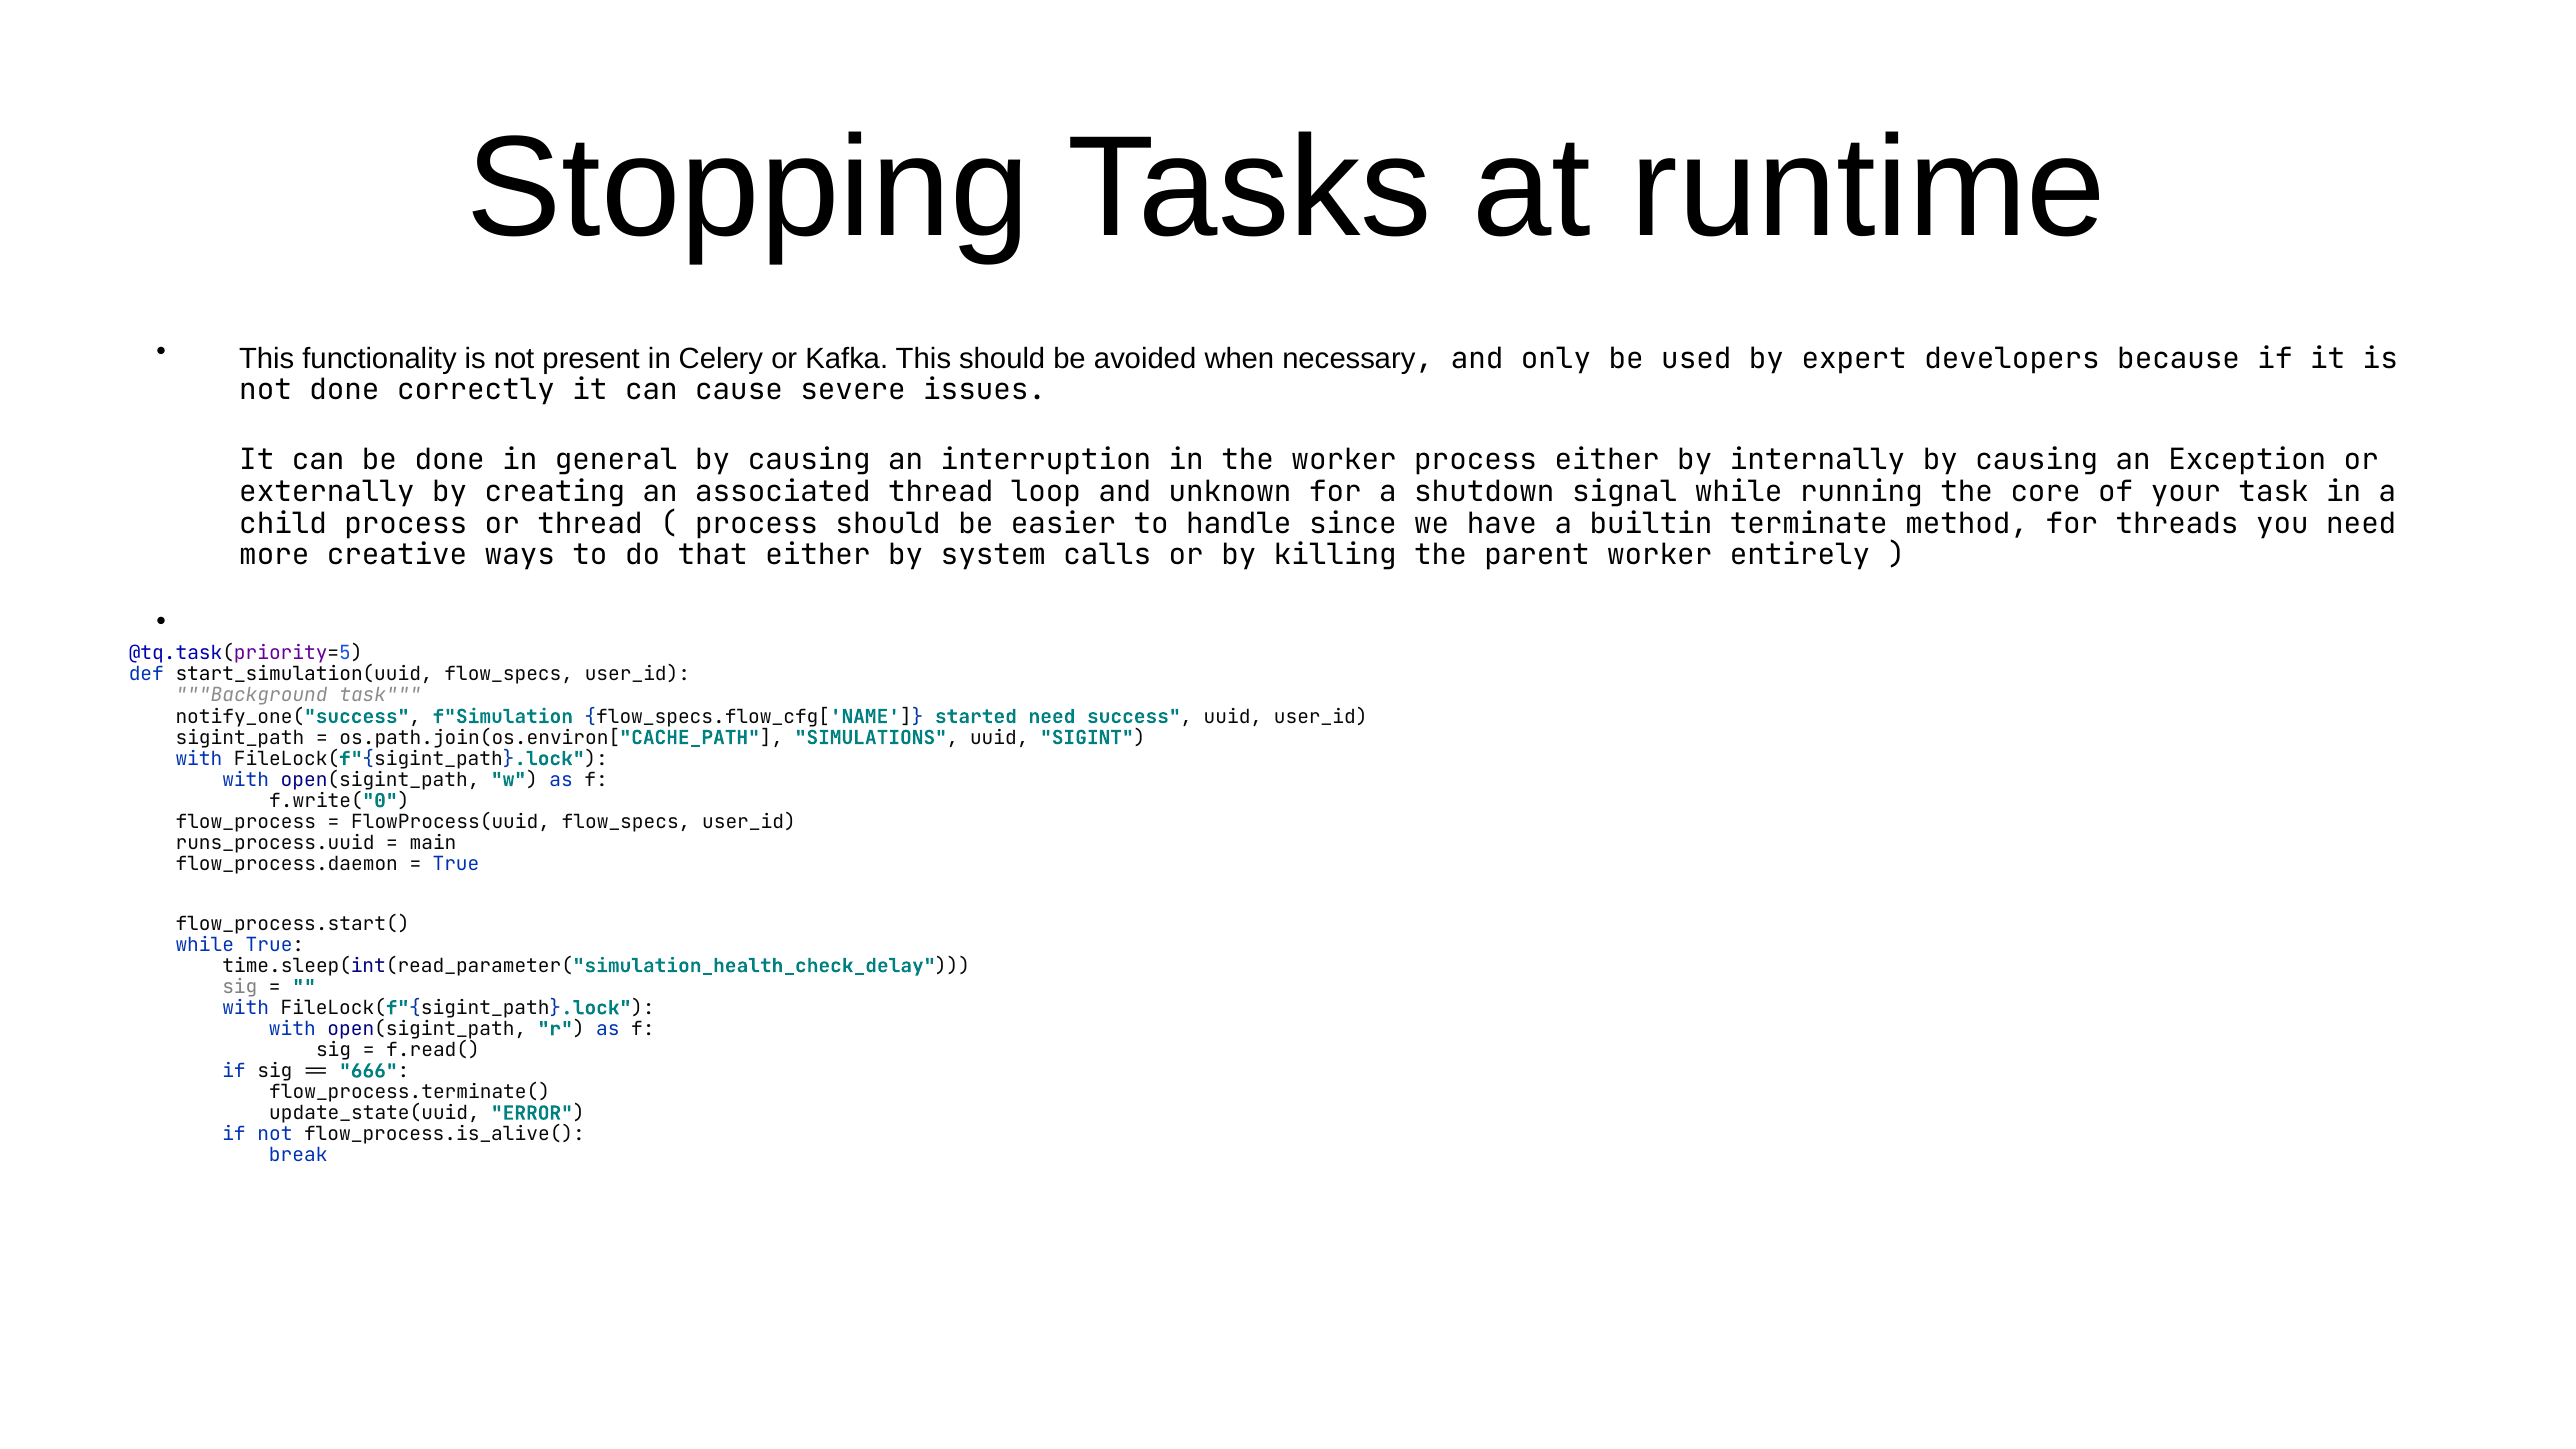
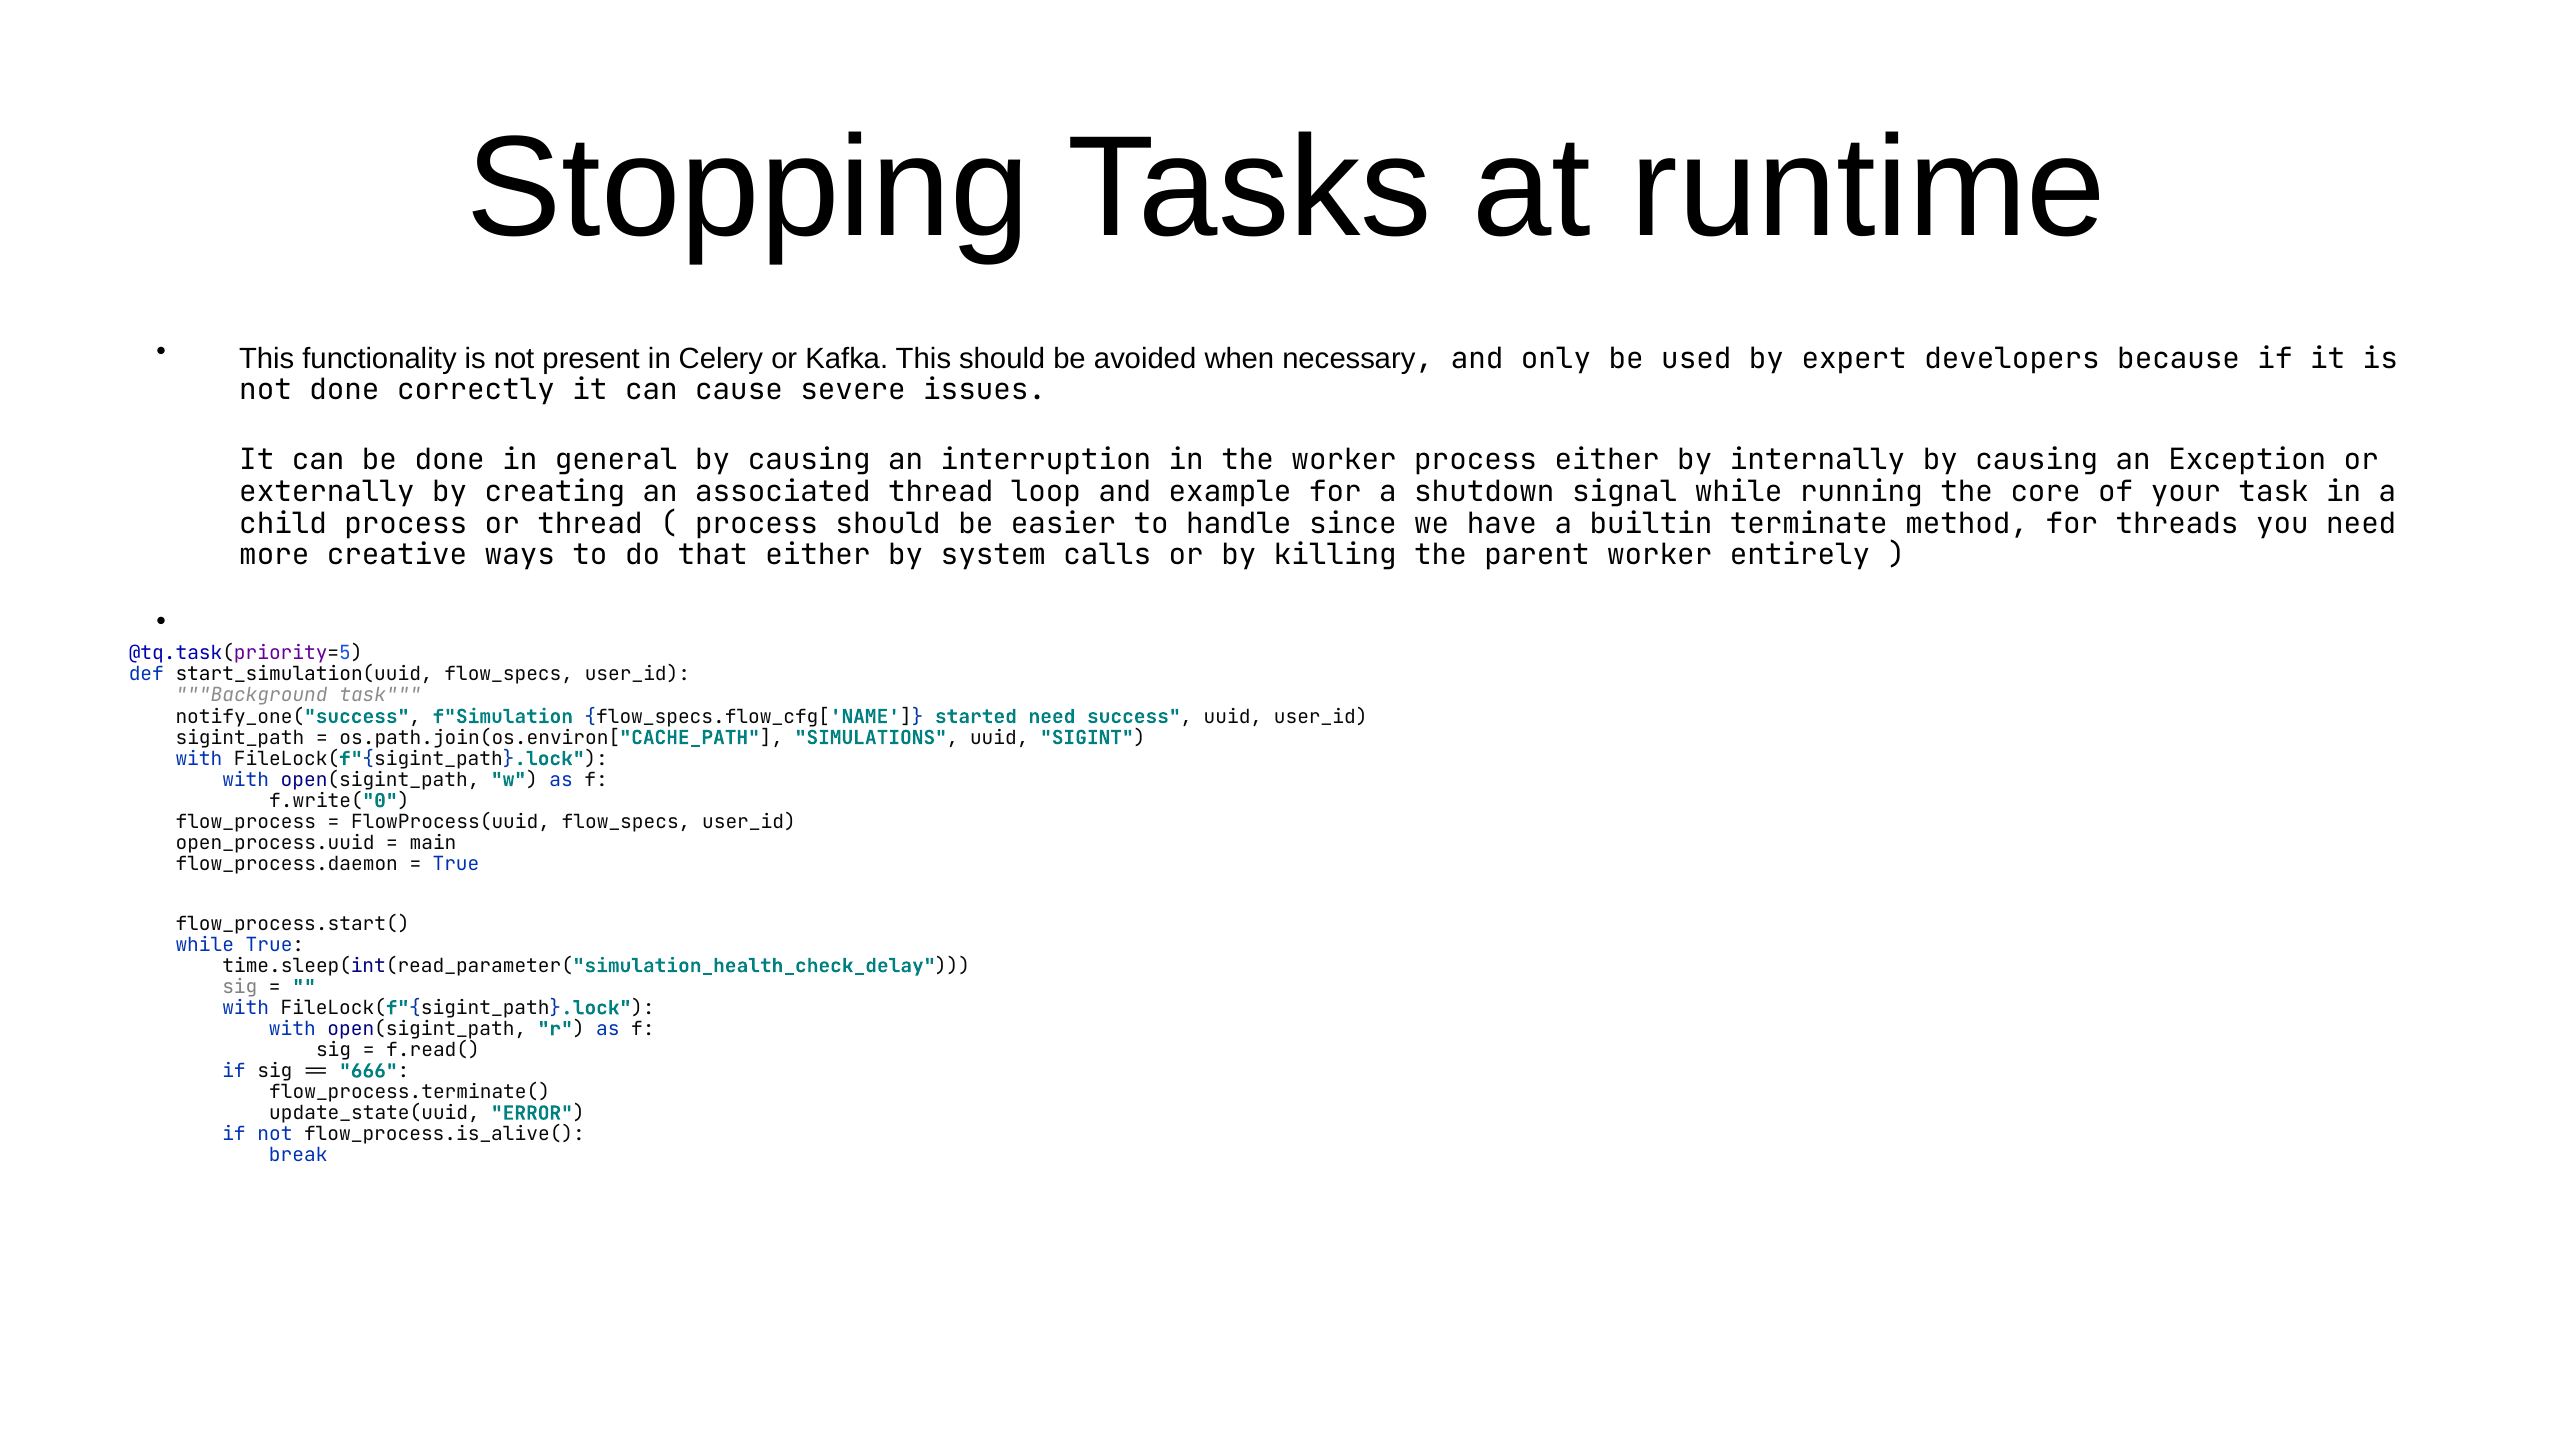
unknown: unknown -> example (1230, 492)
runs_process.uuid: runs_process.uuid -> open_process.uuid (275, 843)
